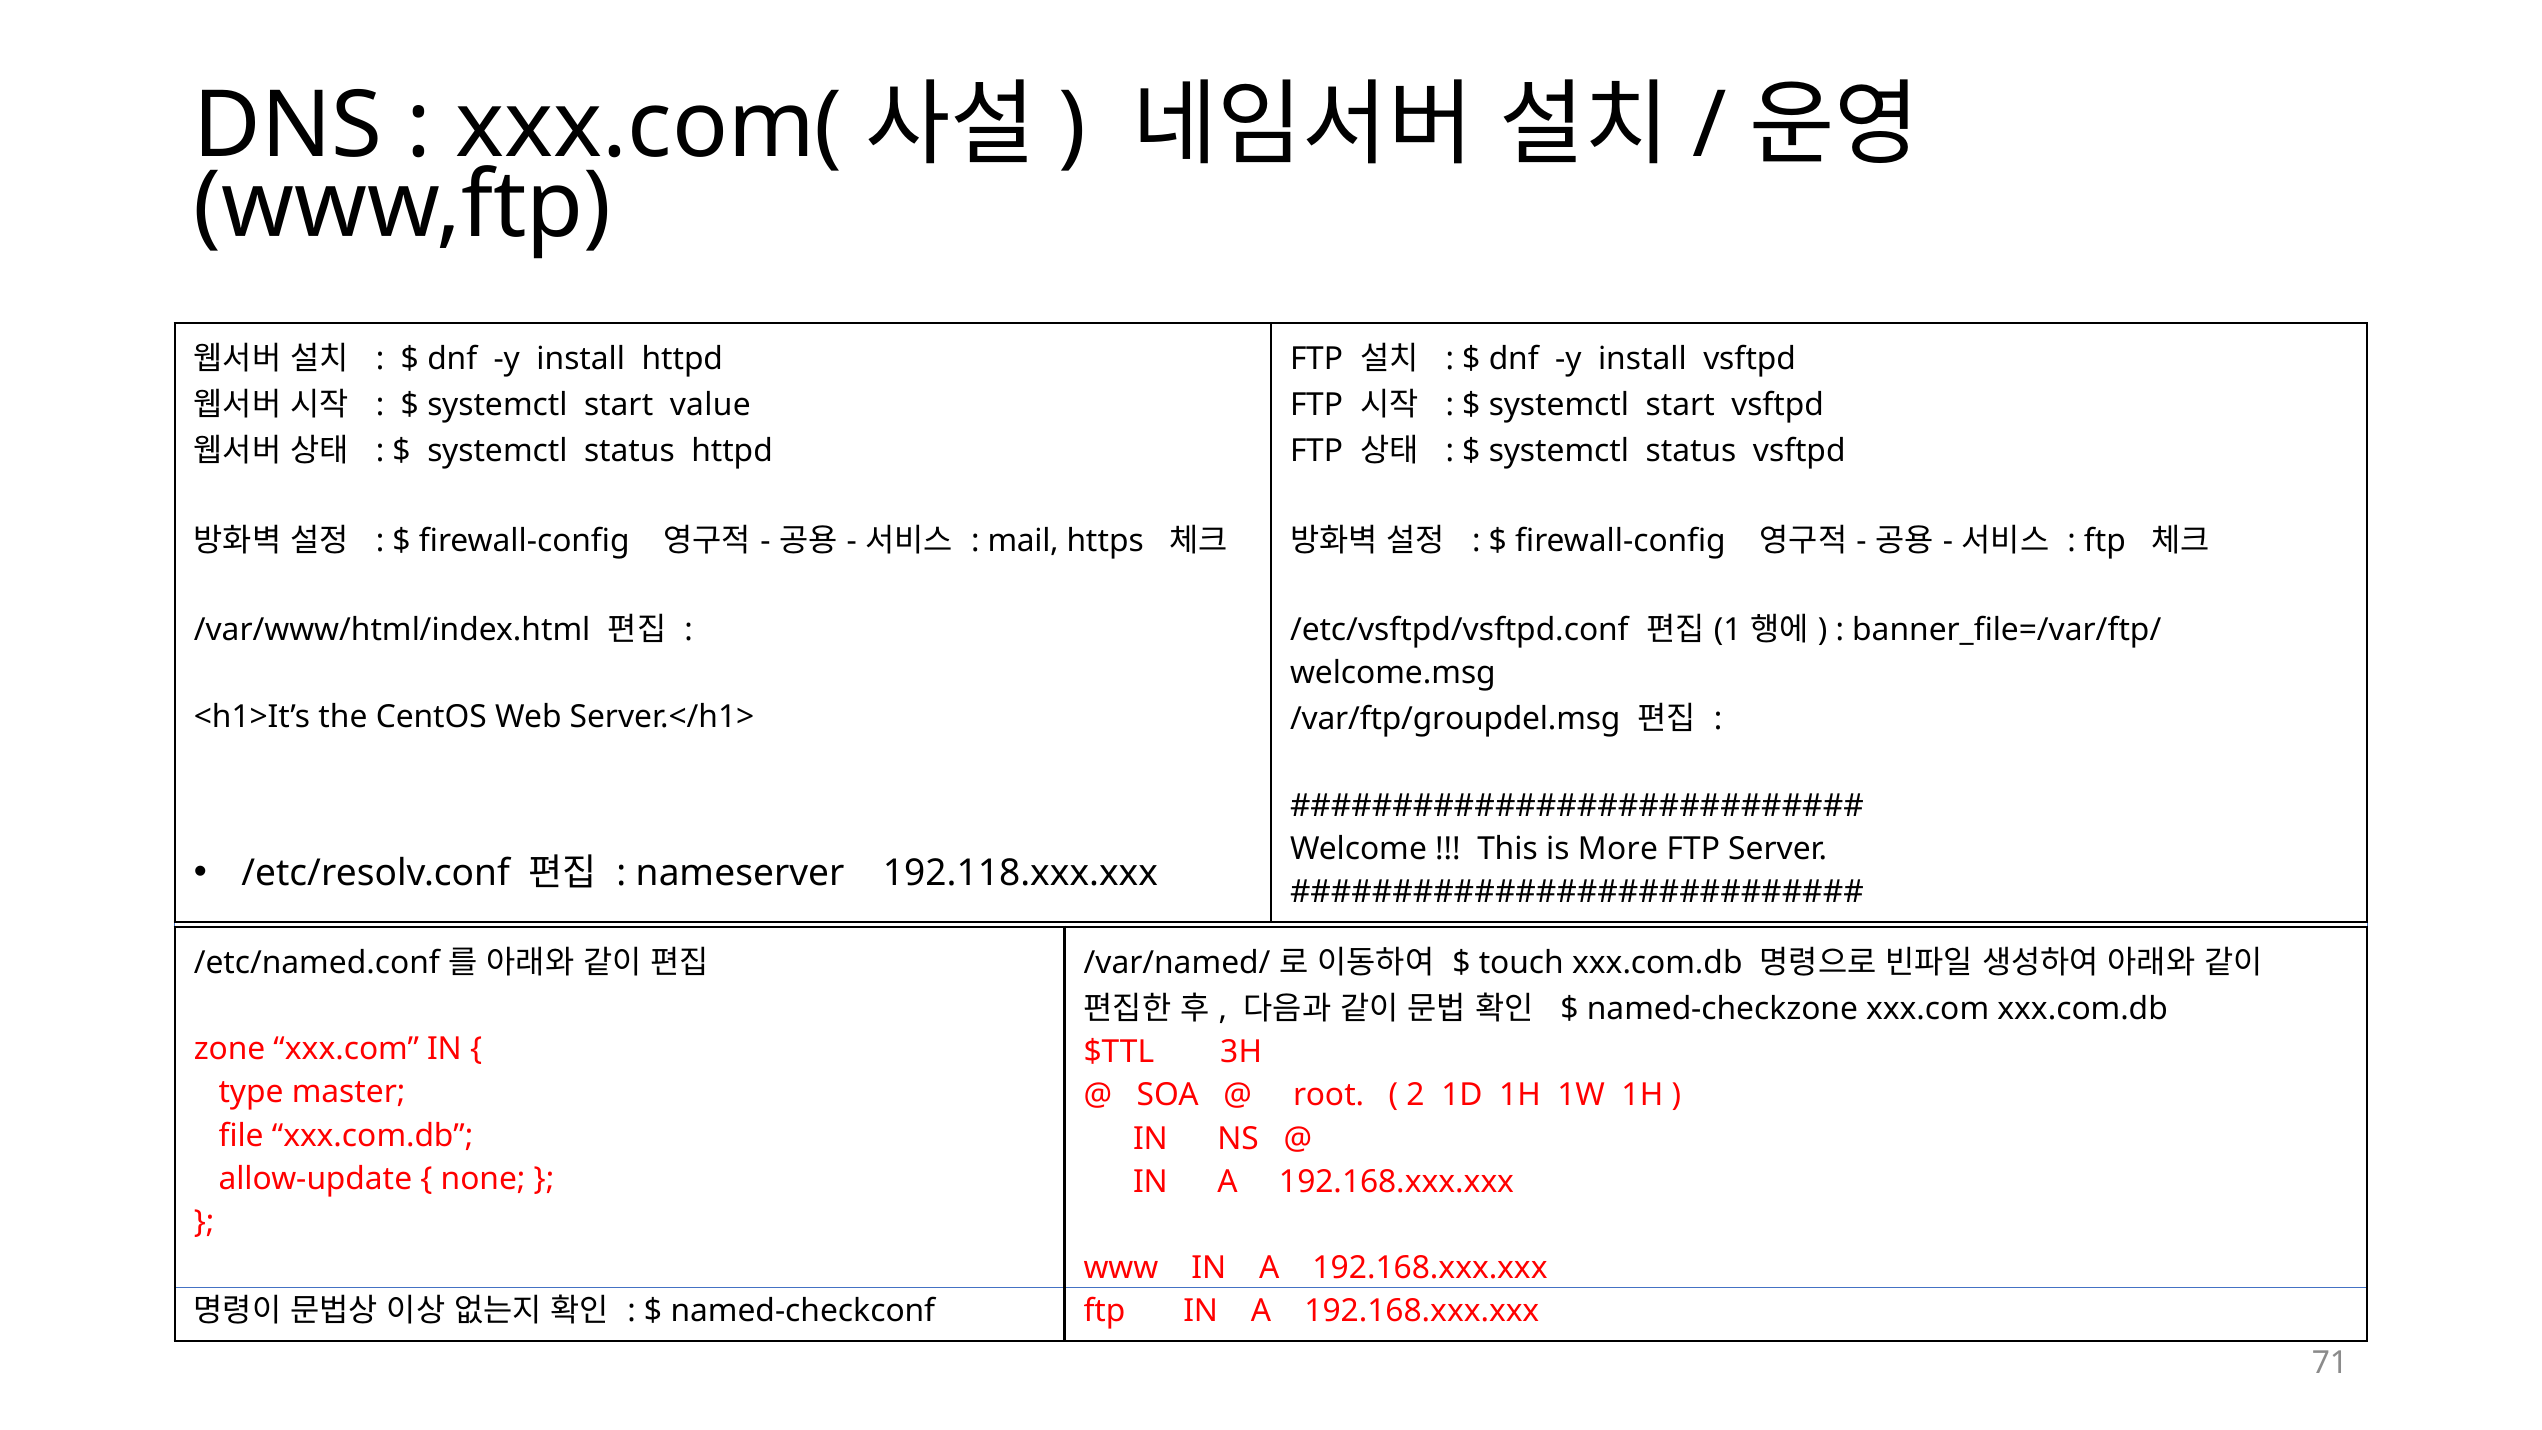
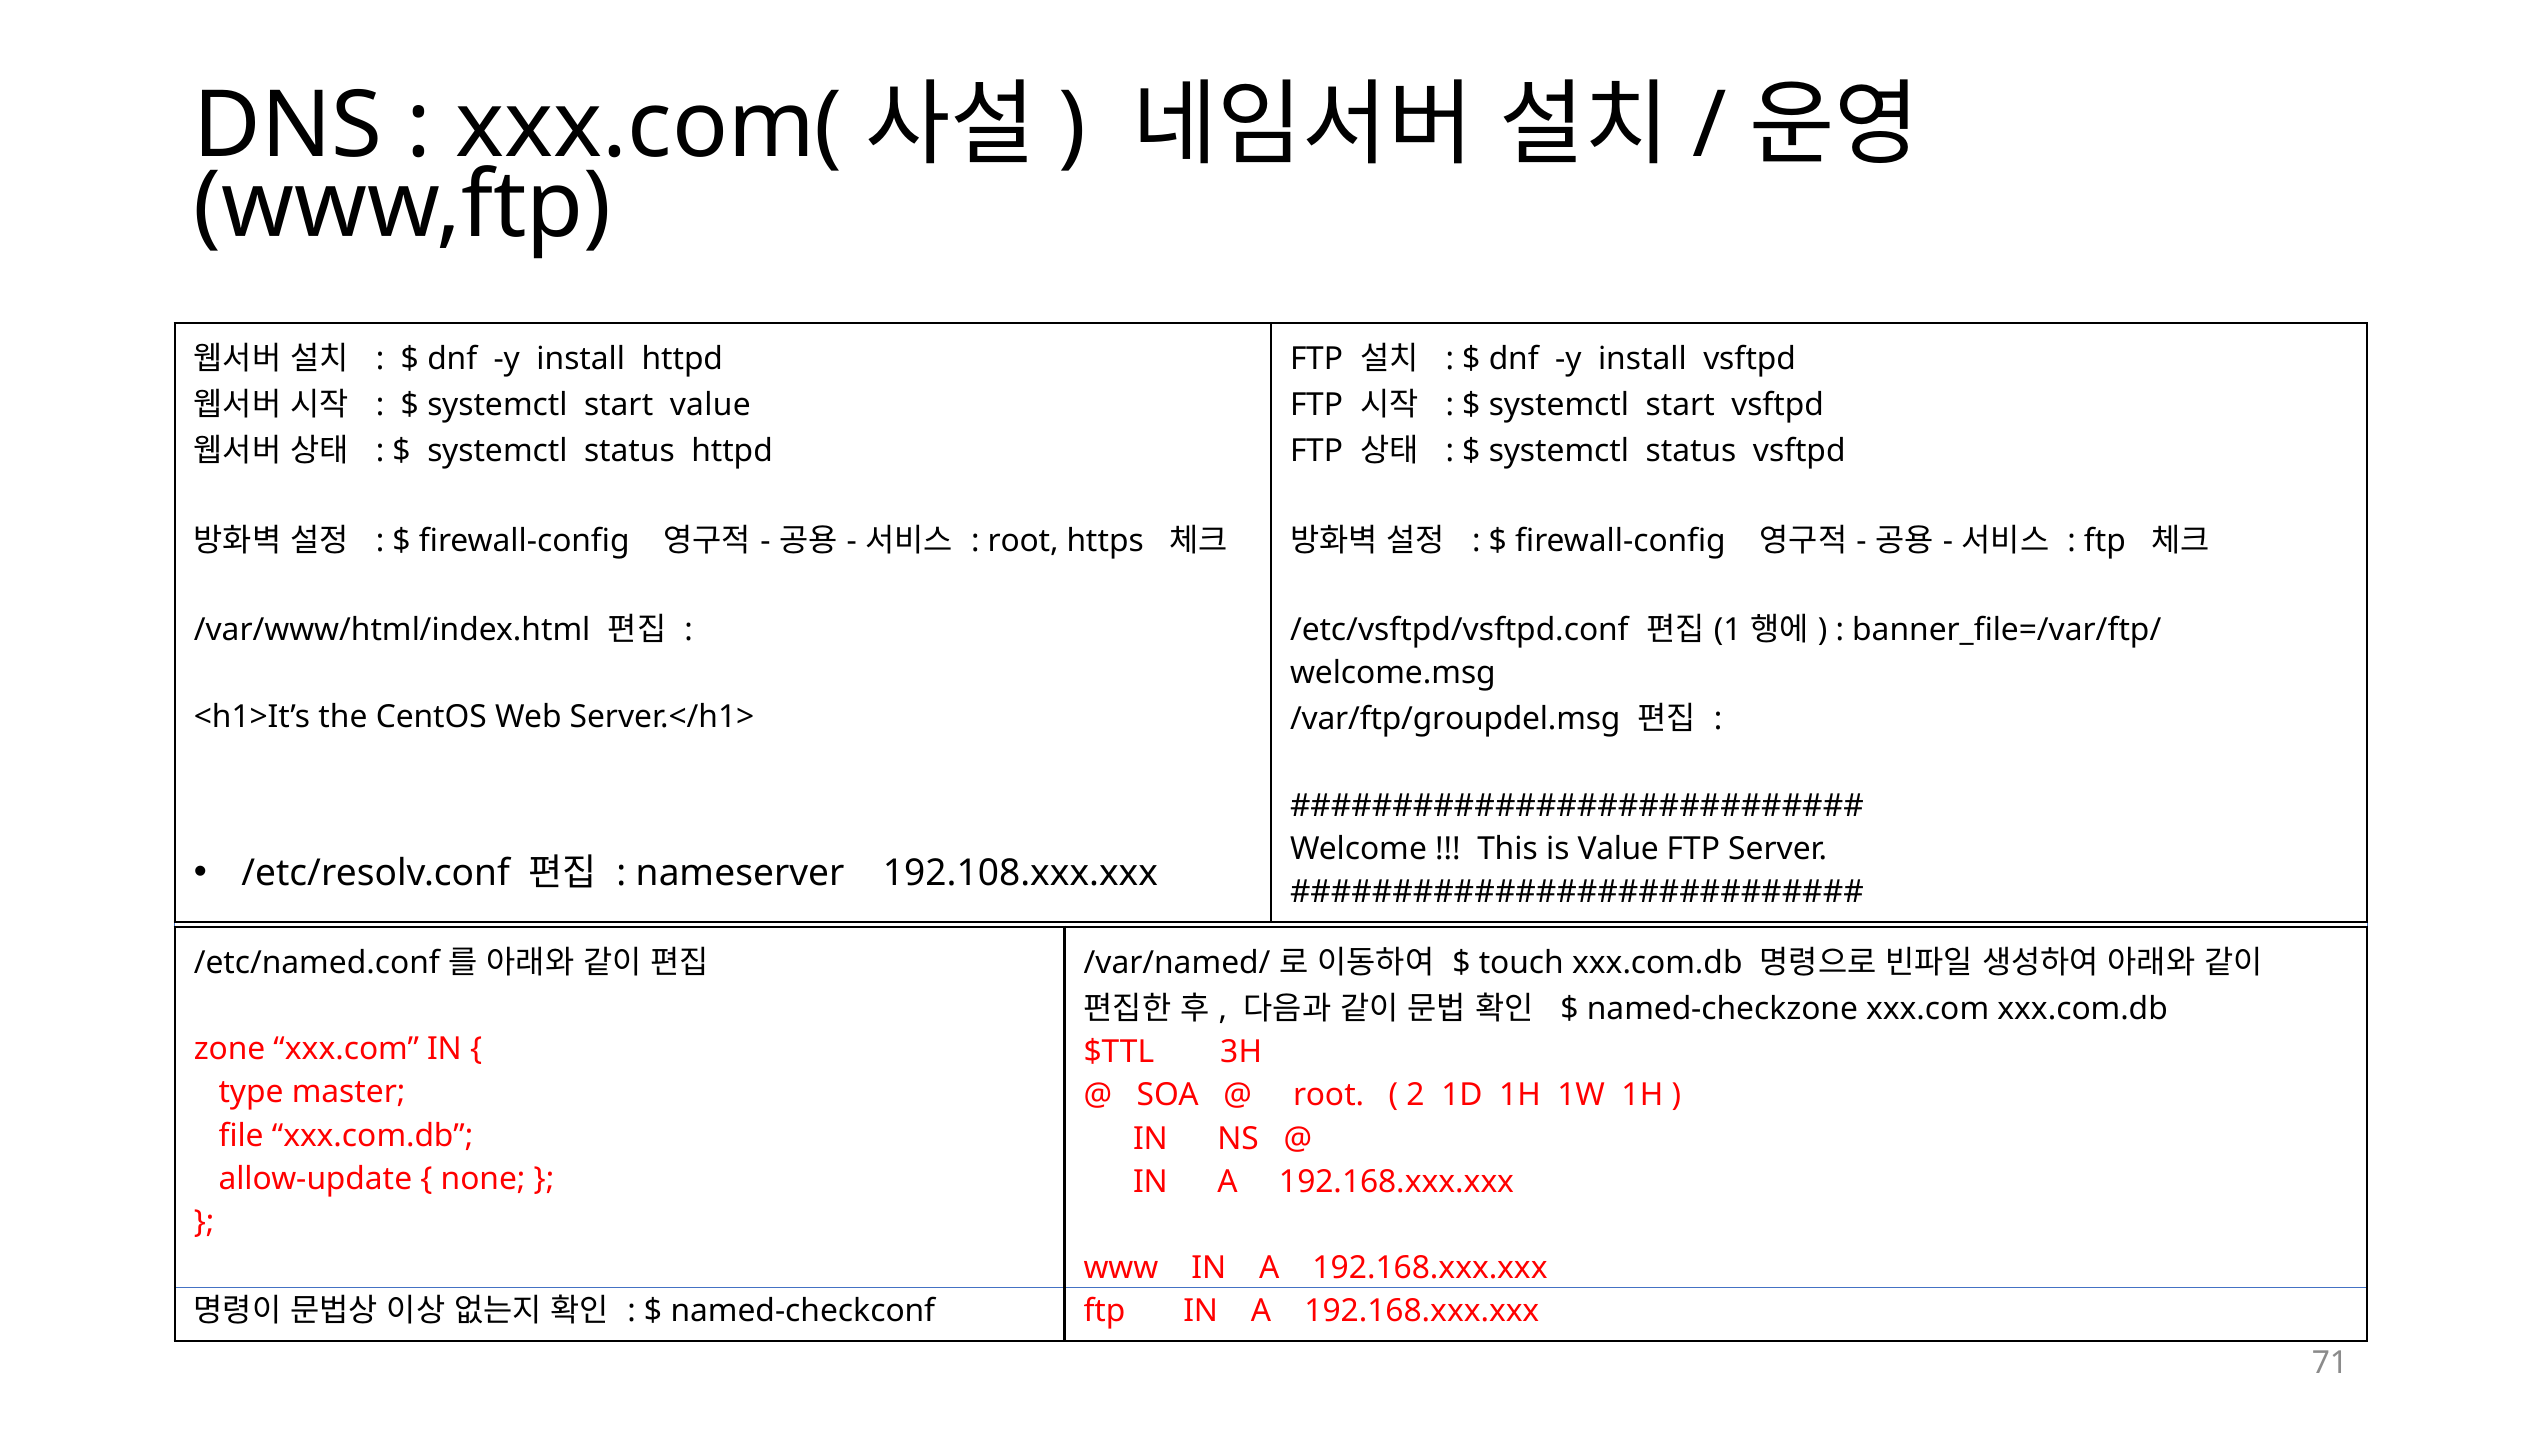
mail: mail -> root (1023, 541)
is More: More -> Value (1618, 849)
192.118.xxx.xxx: 192.118.xxx.xxx -> 192.108.xxx.xxx (1020, 873)
